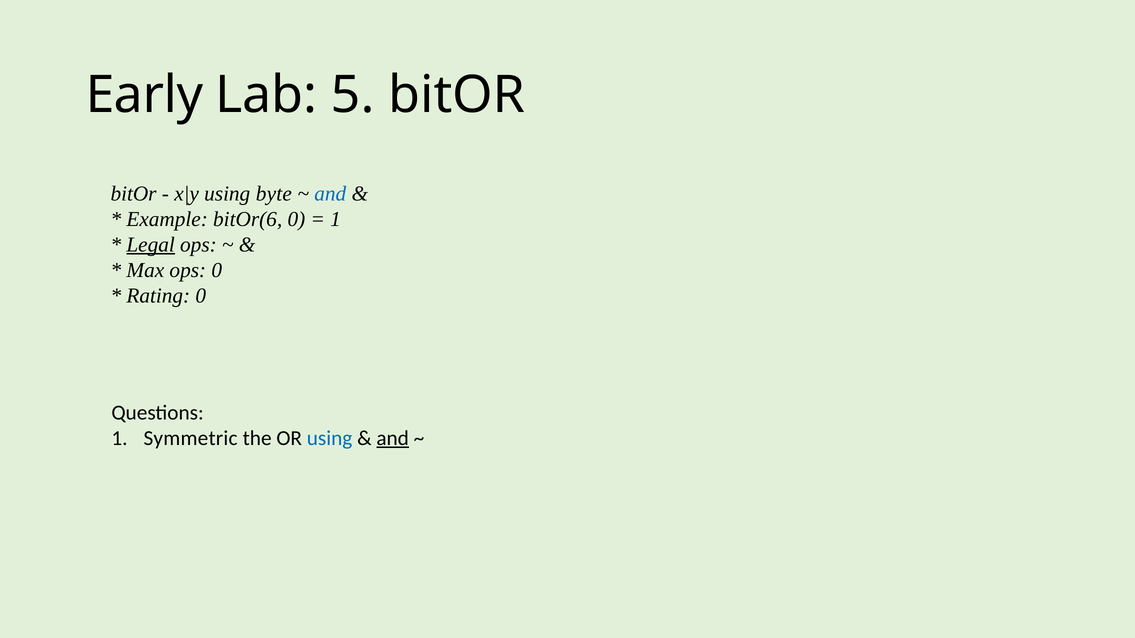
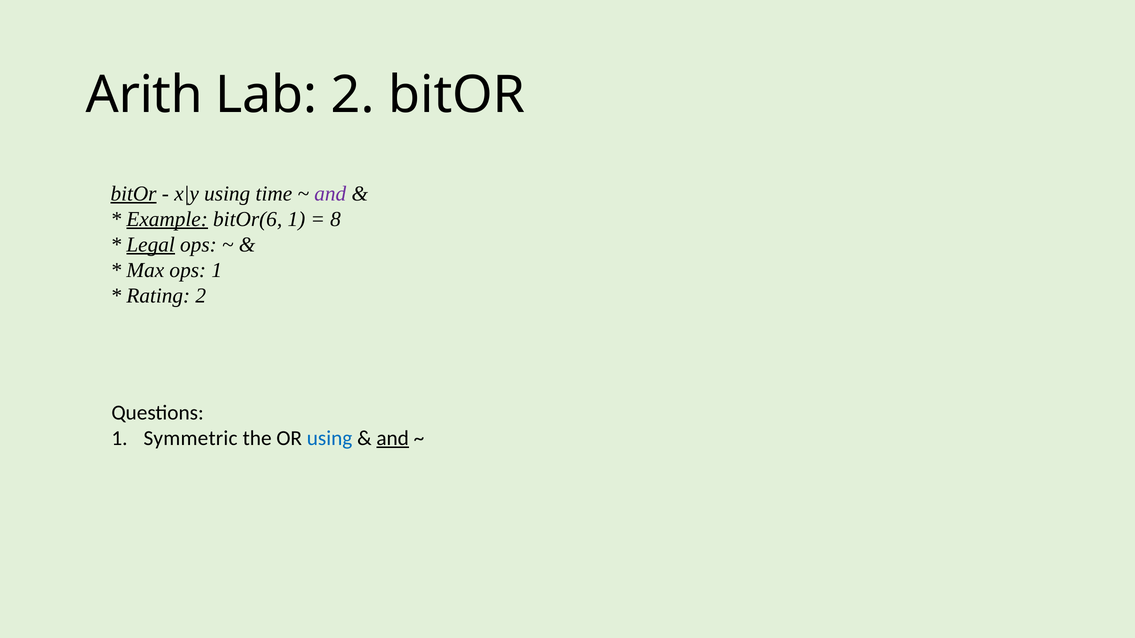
Early: Early -> Arith (144, 95)
Lab 5: 5 -> 2 (353, 95)
bitOr underline: none -> present (134, 194)
byte: byte -> time (274, 194)
and colour: blue -> purple (330, 194)
Example underline: none -> present (167, 219)
bitOr(6 0: 0 -> 1 (296, 219)
1: 1 -> 8 (335, 219)
ops 0: 0 -> 1 (217, 270)
Rating 0: 0 -> 2 (201, 296)
